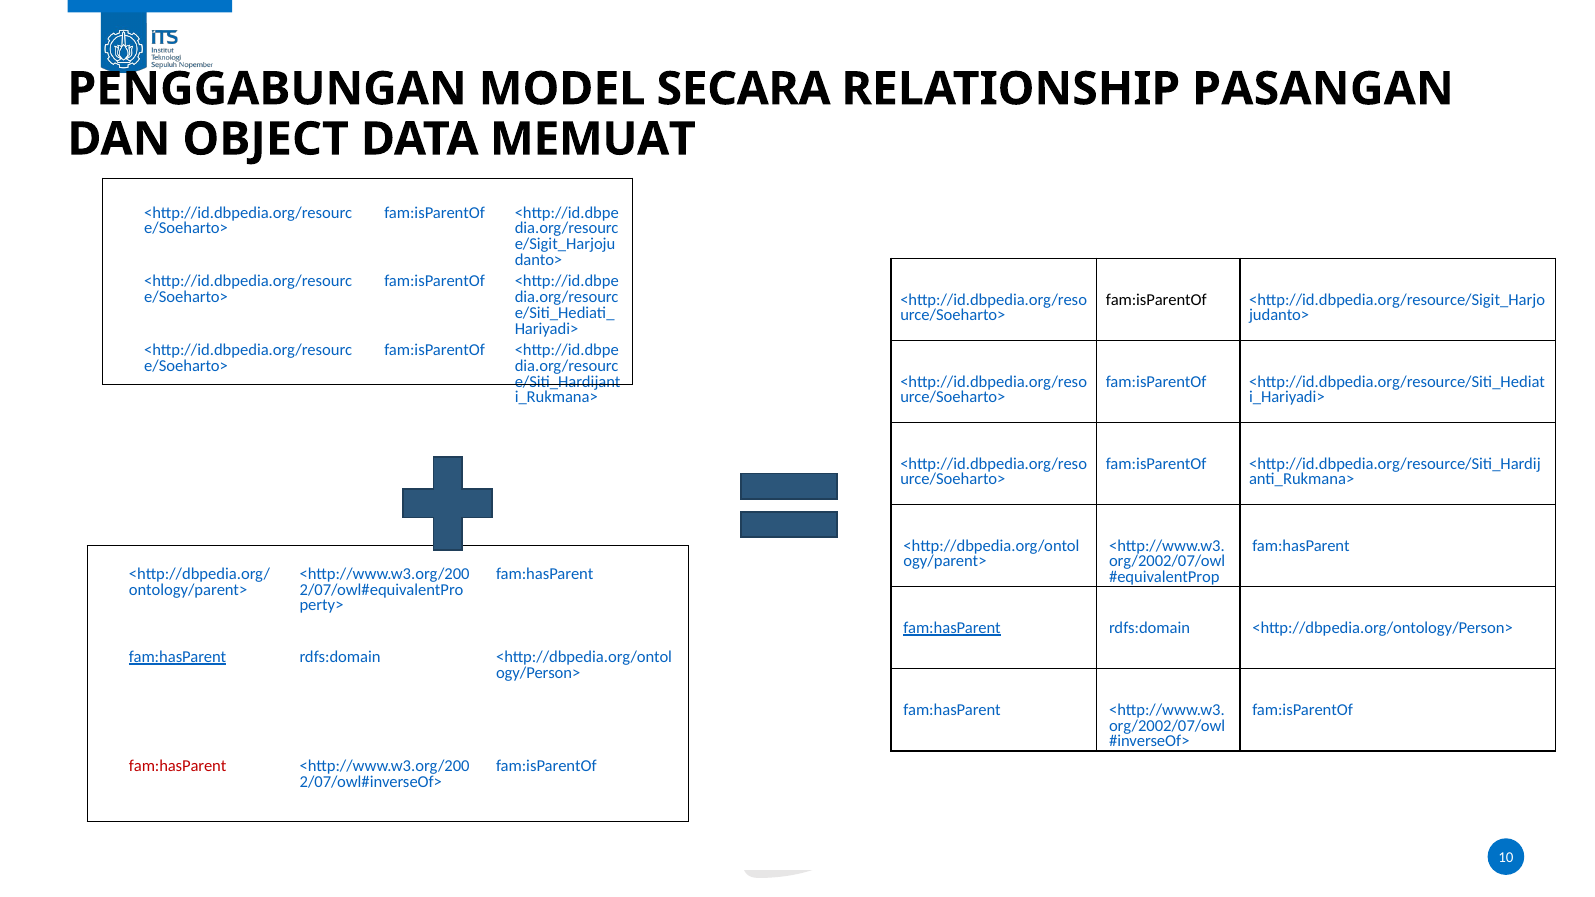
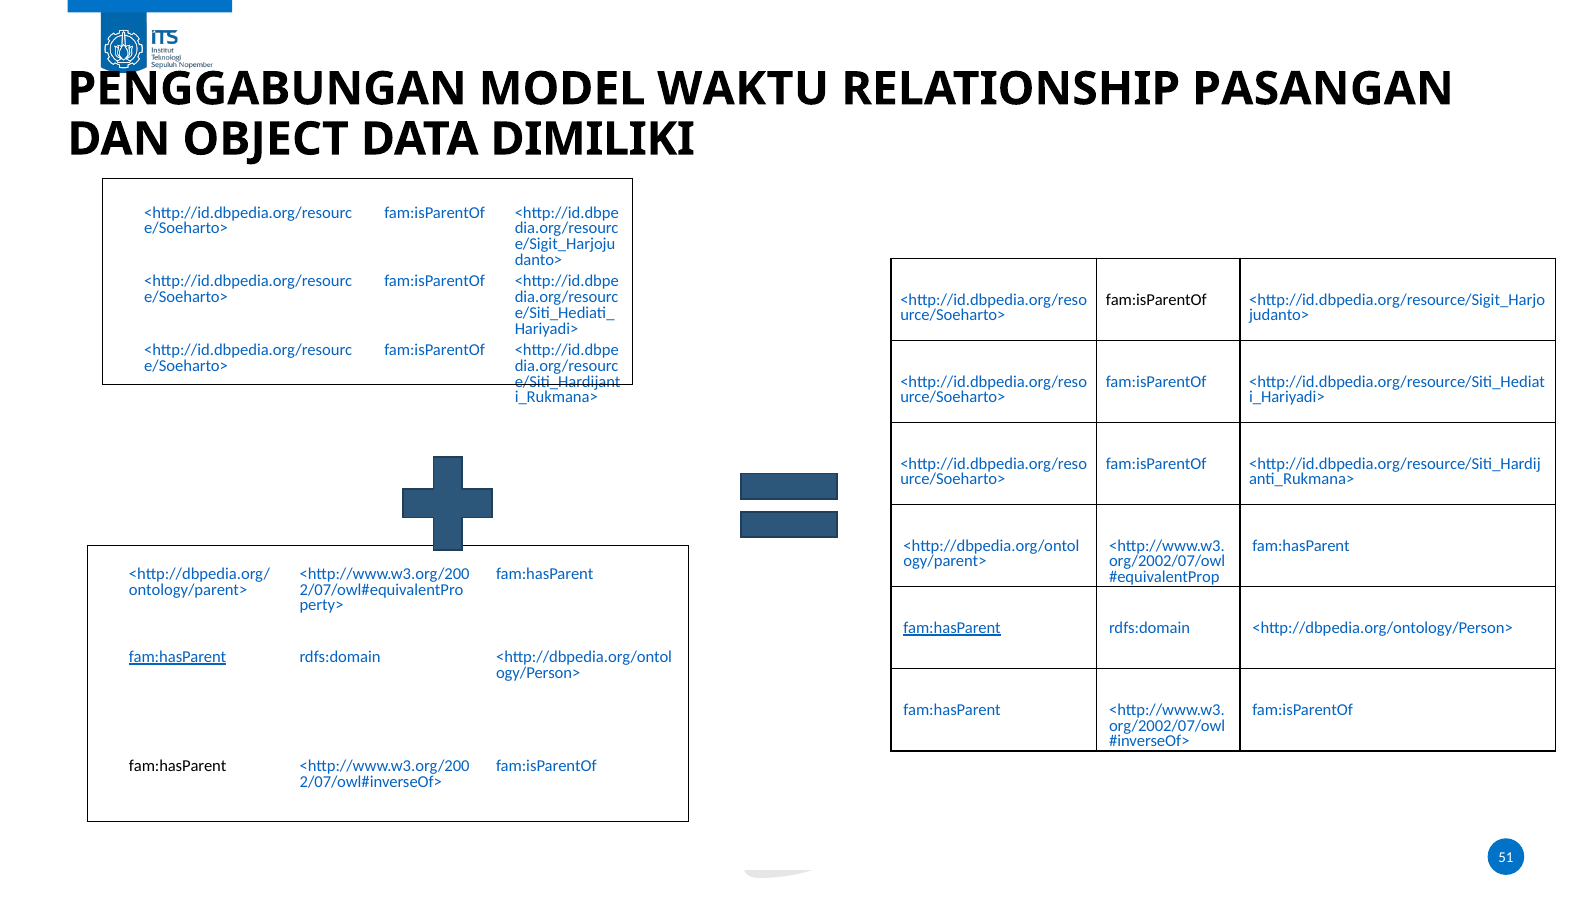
SECARA: SECARA -> WAKTU (743, 89)
MEMUAT: MEMUAT -> DIMILIKI (593, 139)
fam:hasParent colour: red -> black (178, 767)
10: 10 -> 51 (1506, 858)
